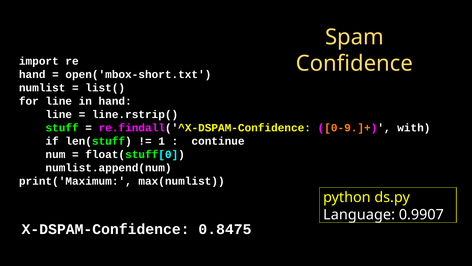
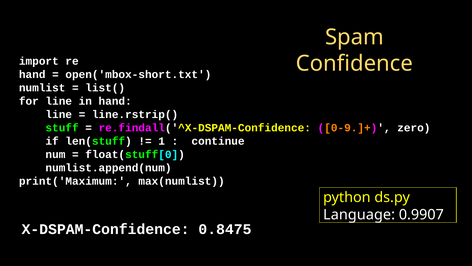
with: with -> zero (414, 128)
